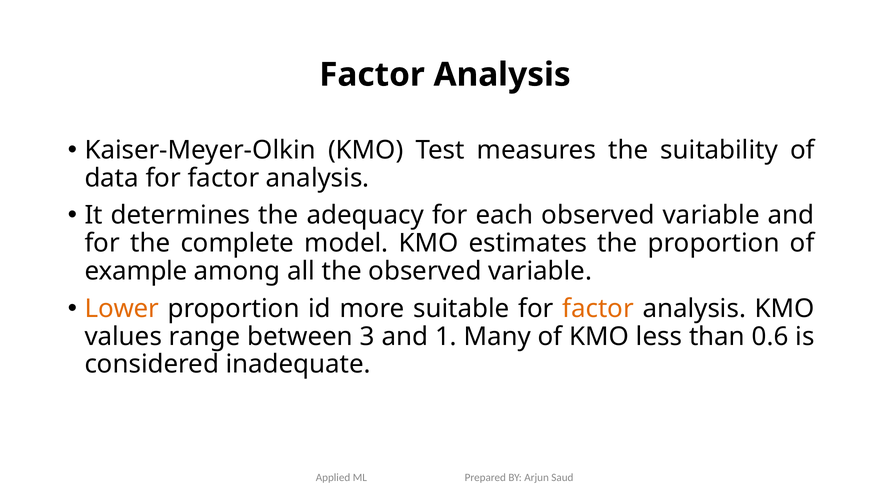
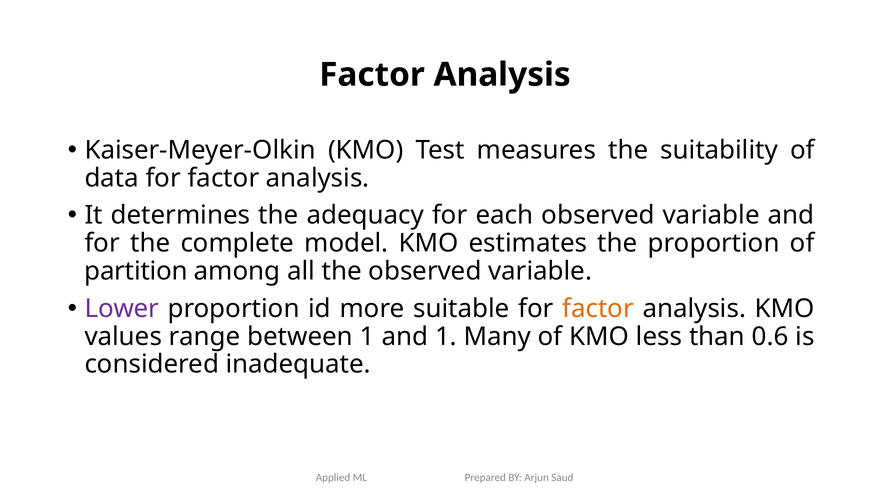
example: example -> partition (136, 272)
Lower colour: orange -> purple (122, 309)
between 3: 3 -> 1 (367, 337)
